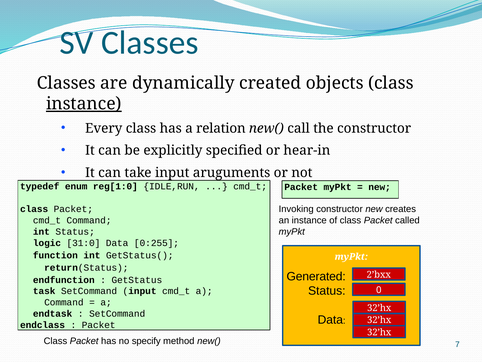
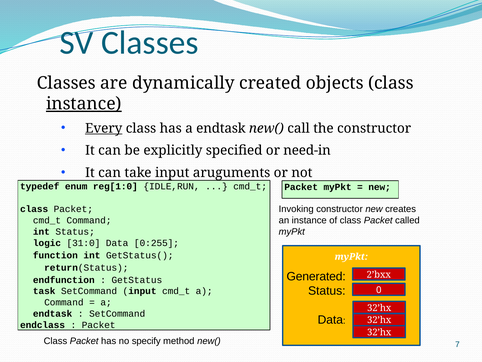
Every underline: none -> present (104, 128)
has a relation: relation -> endtask (221, 128)
hear-in: hear-in -> need-in (307, 150)
